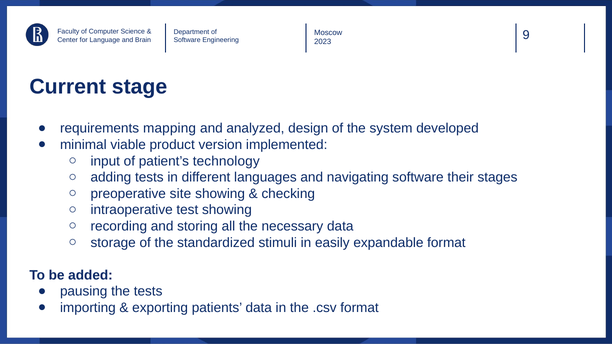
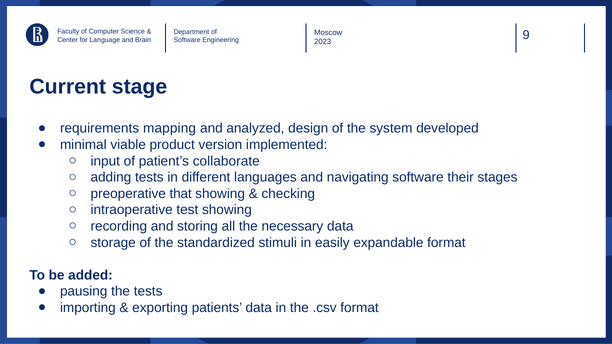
technology: technology -> collaborate (226, 161)
site: site -> that (181, 194)
